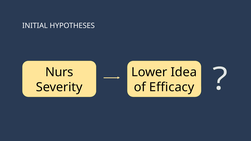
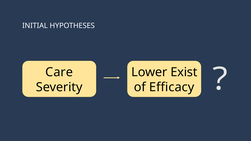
Nurs: Nurs -> Care (59, 72)
Idea: Idea -> Exist (184, 72)
